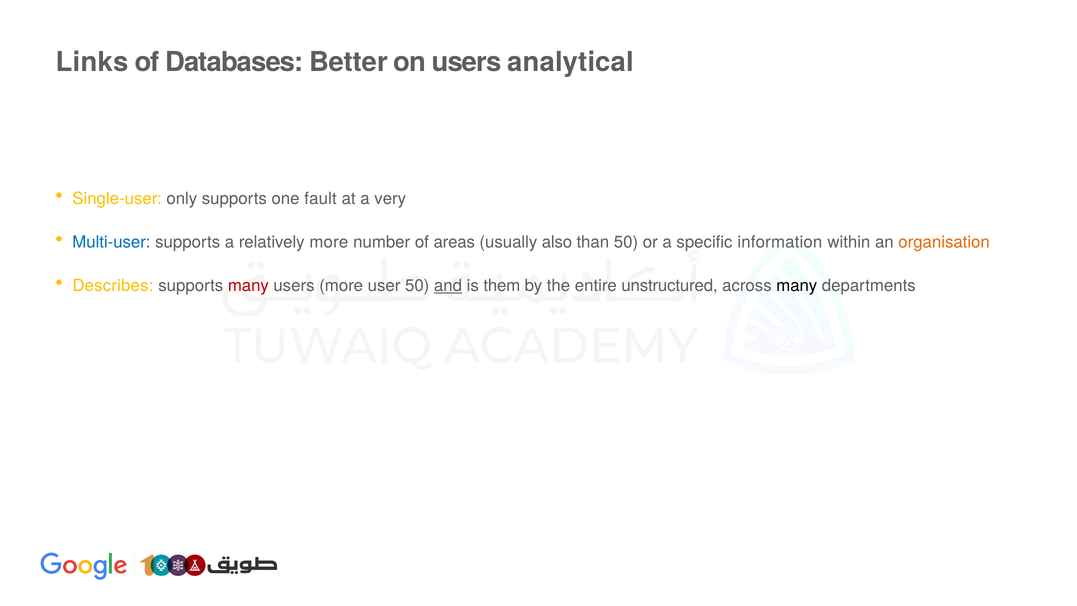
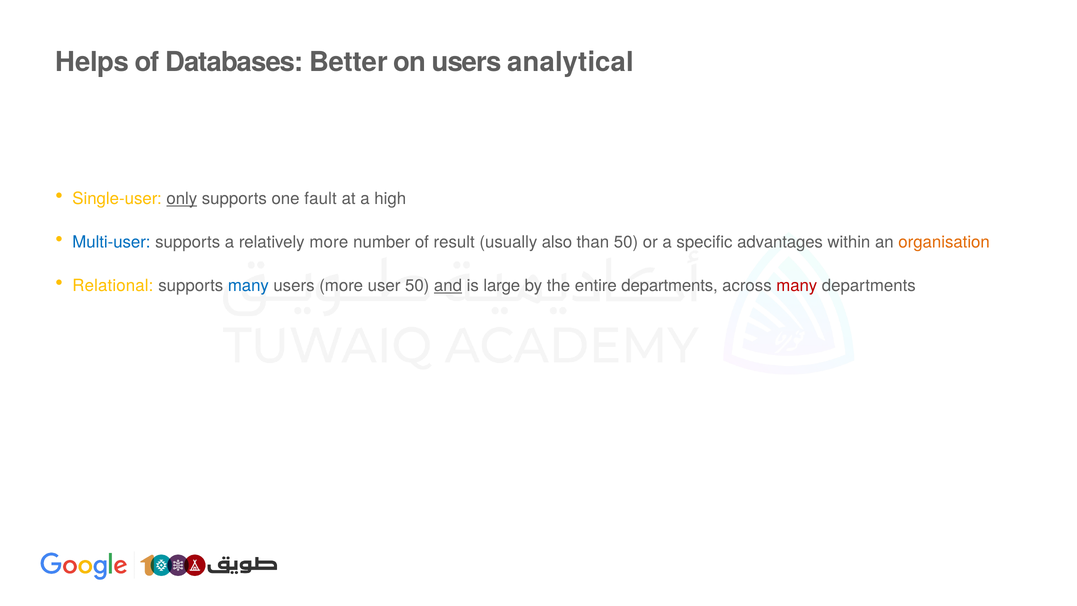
Links: Links -> Helps (92, 62)
only underline: none -> present (182, 199)
very: very -> high (390, 199)
areas: areas -> result (454, 242)
information: information -> advantages (780, 242)
Describes: Describes -> Relational (113, 286)
many colour: red -> blue (248, 286)
them: them -> large (502, 286)
entire unstructured: unstructured -> departments (670, 286)
many colour: black -> red (797, 286)
